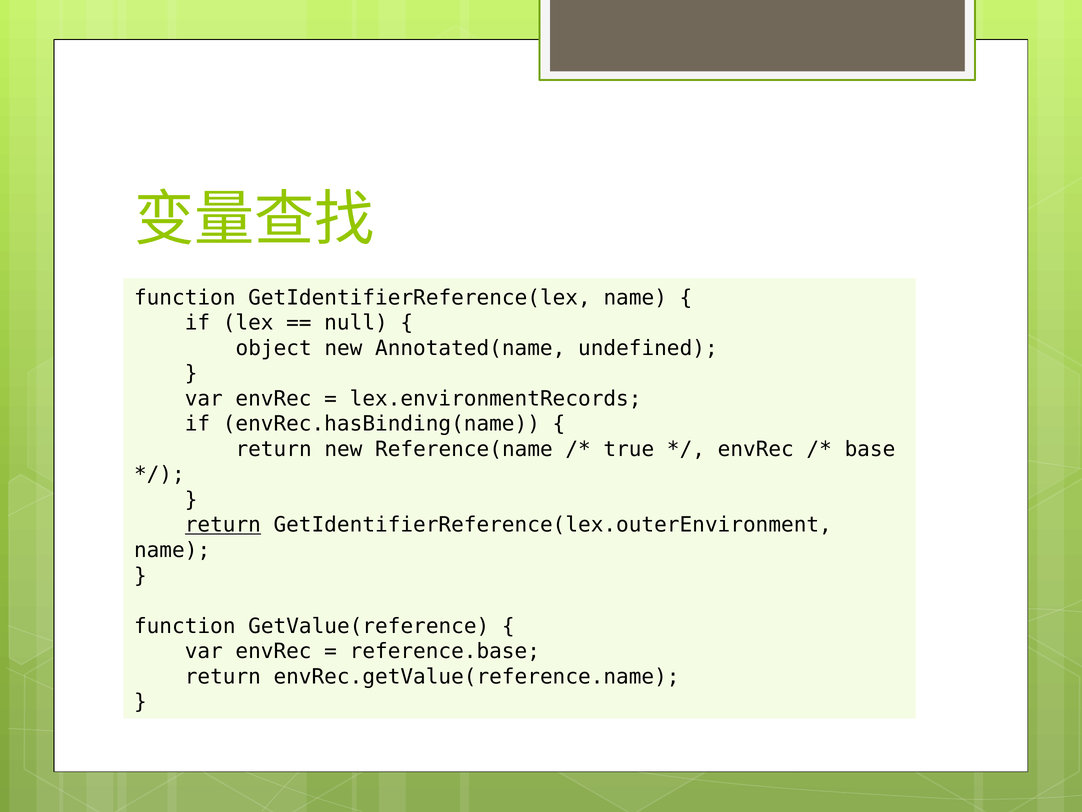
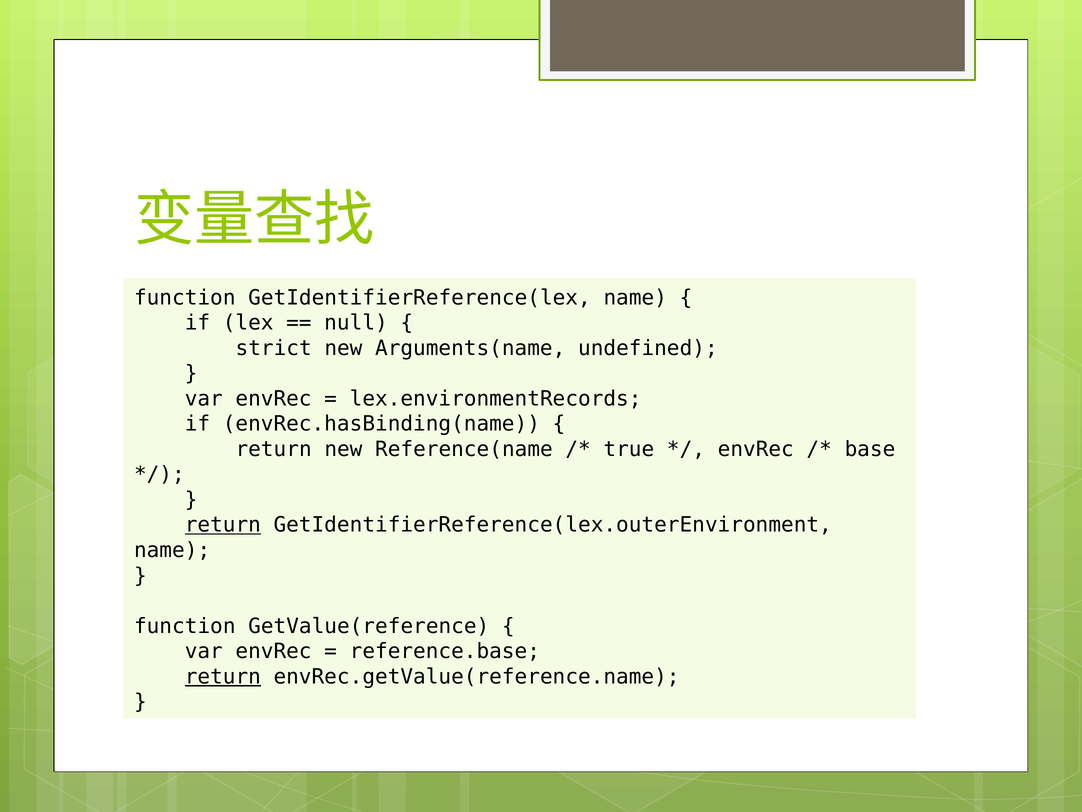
object: object -> strict (274, 348)
Annotated(name: Annotated(name -> Arguments(name (470, 348)
return underline: none -> present (223, 676)
